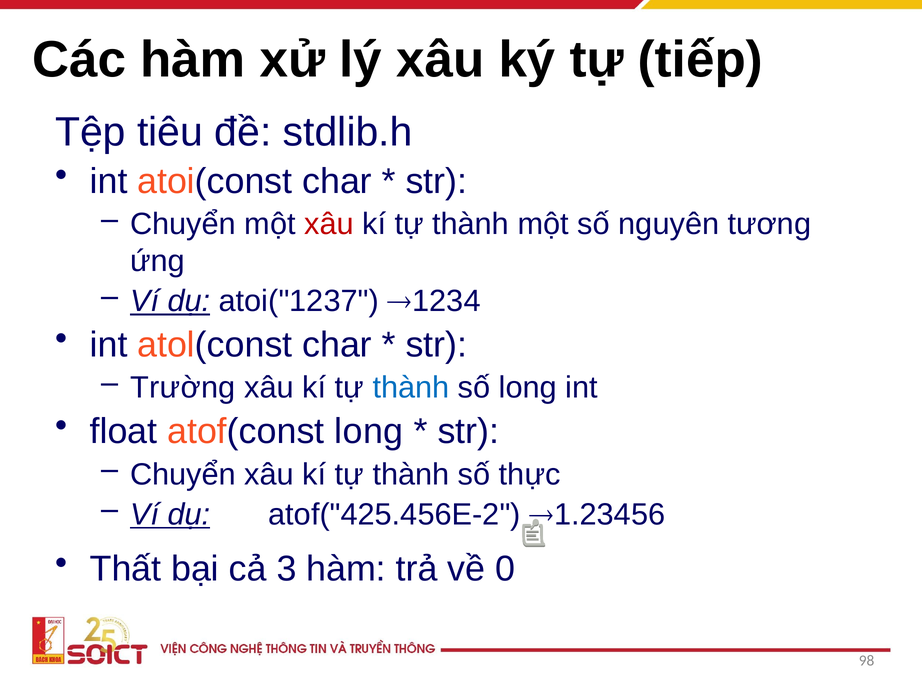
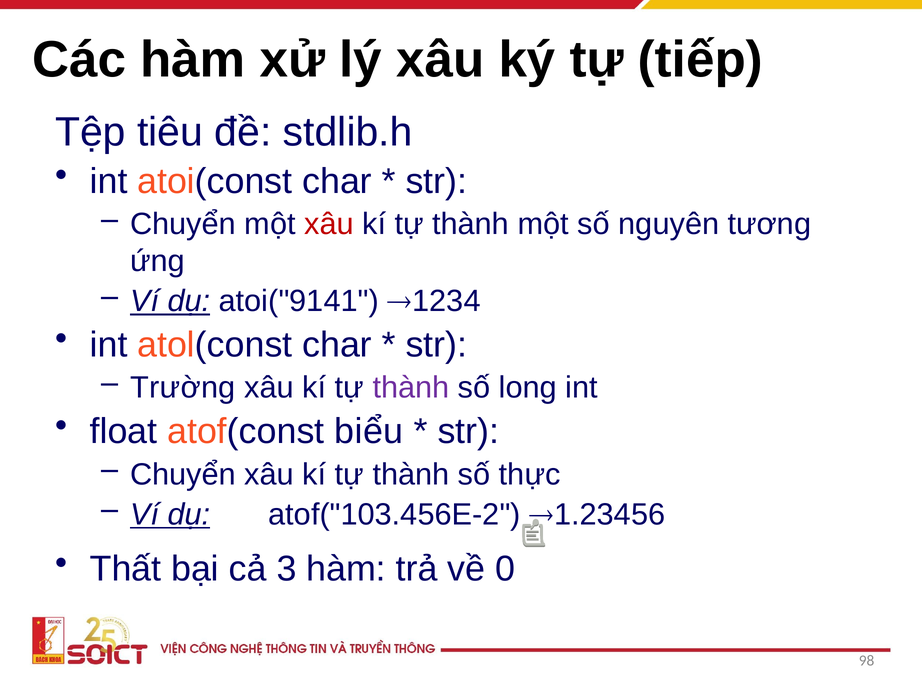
atoi("1237: atoi("1237 -> atoi("9141 (299, 301)
thành colour: blue -> purple (411, 387)
atof(const long: long -> biểu (369, 431)
atof("425.456E-2: atof("425.456E-2 -> atof("103.456E-2 (395, 514)
